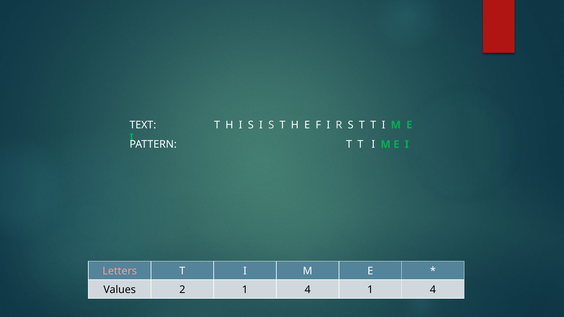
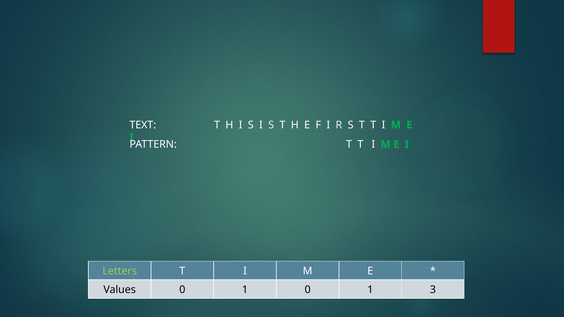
Letters colour: pink -> light green (120, 271)
Values 2: 2 -> 0 (182, 290)
4: 4 -> 0 (308, 290)
4: 4 -> 3 (433, 290)
